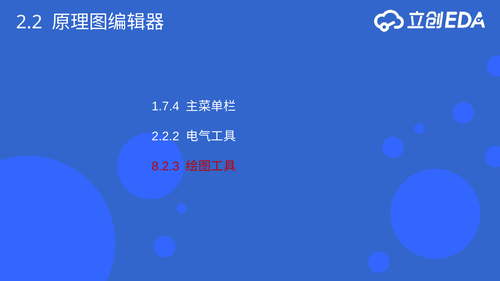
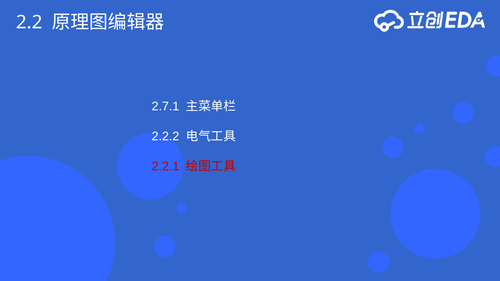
1.7.4: 1.7.4 -> 2.7.1 (165, 107)
8.2.3: 8.2.3 -> 2.2.1 (165, 167)
